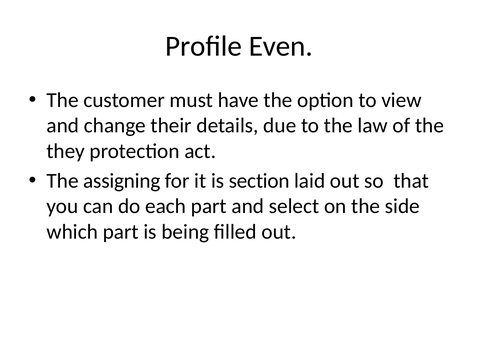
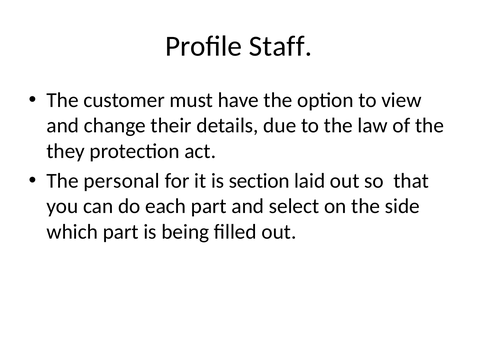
Even: Even -> Staff (281, 46)
assigning: assigning -> personal (122, 181)
